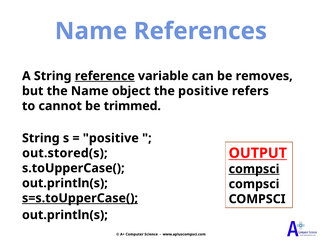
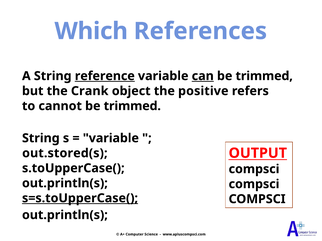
Name: Name -> Which (91, 31)
can underline: none -> present (203, 76)
removes: removes -> trimmed (264, 76)
the Name: Name -> Crank (90, 91)
positive: positive -> variable (111, 138)
compsci underline: present -> none (254, 169)
